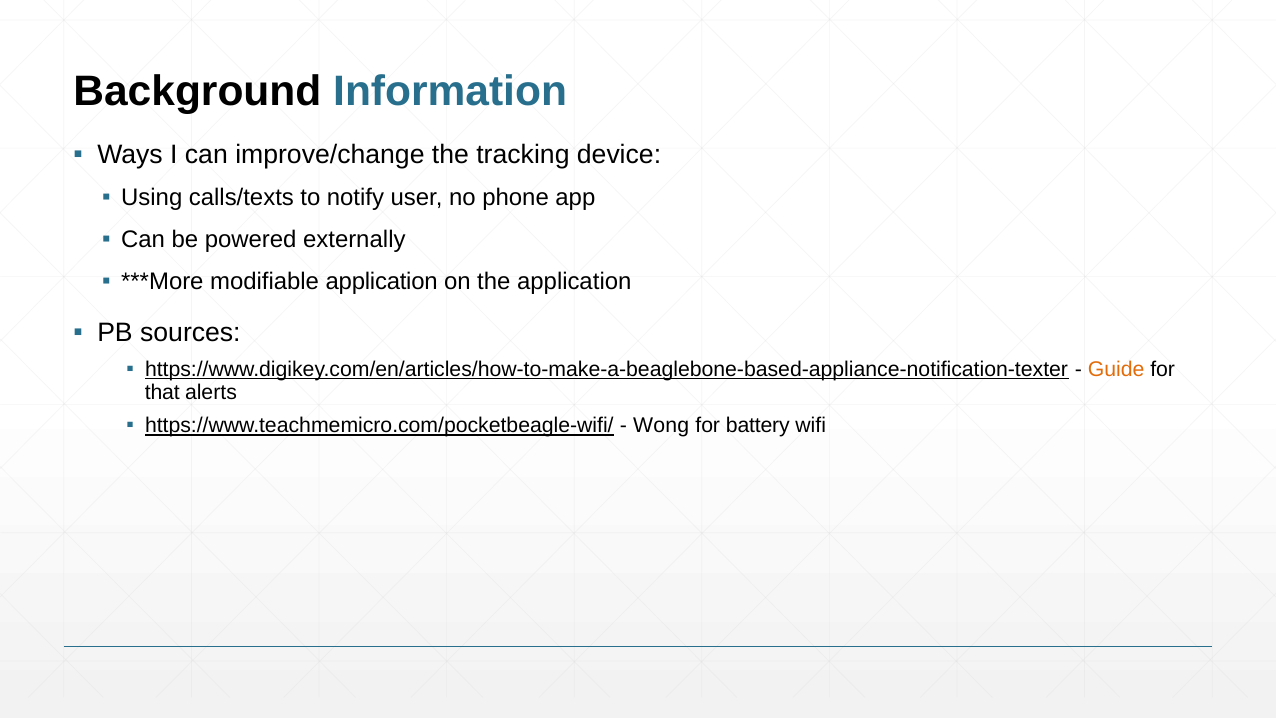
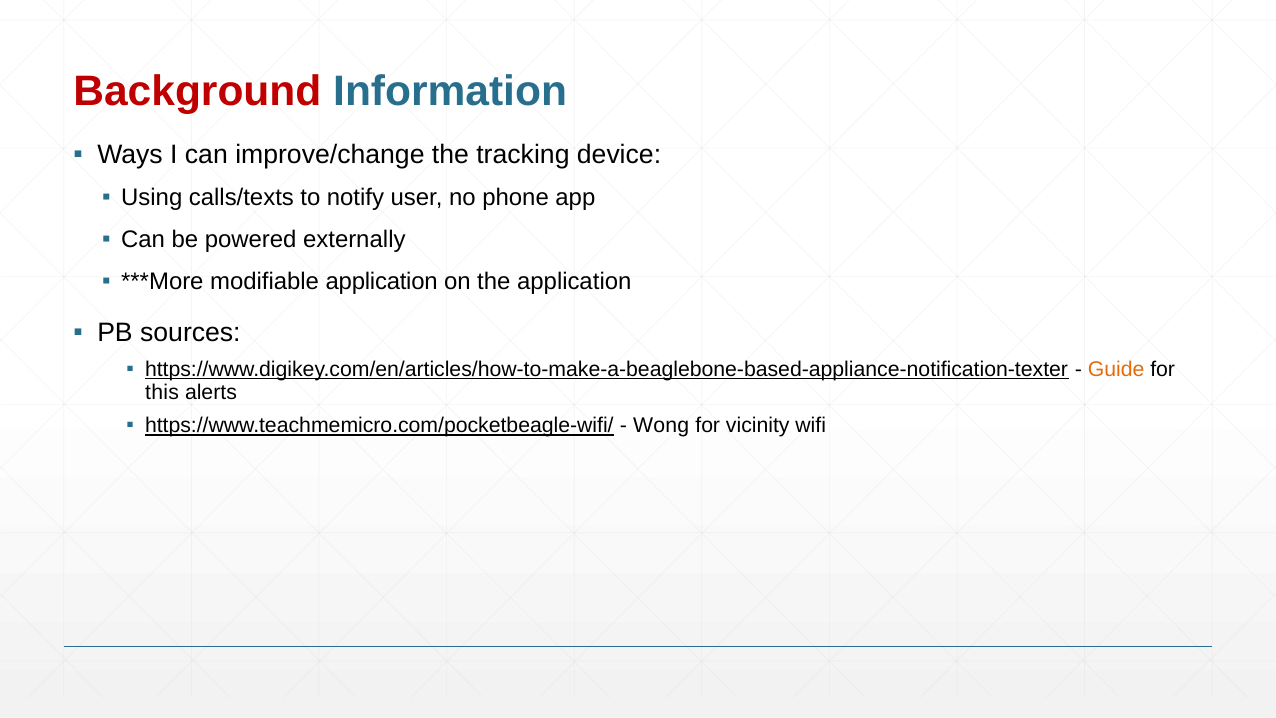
Background colour: black -> red (197, 92)
that: that -> this (162, 392)
battery: battery -> vicinity (758, 426)
